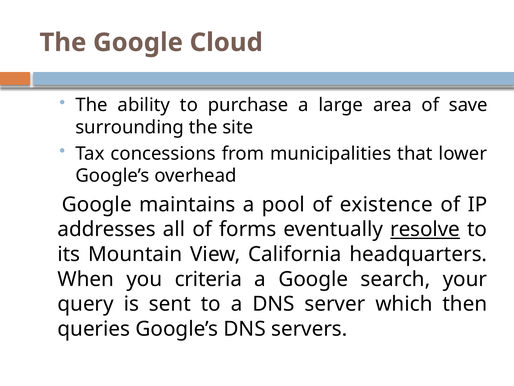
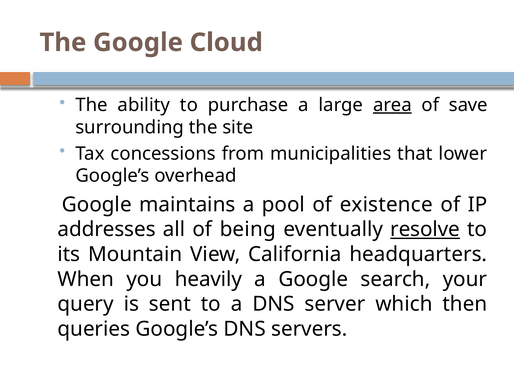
area underline: none -> present (392, 105)
forms: forms -> being (248, 229)
criteria: criteria -> heavily (208, 279)
